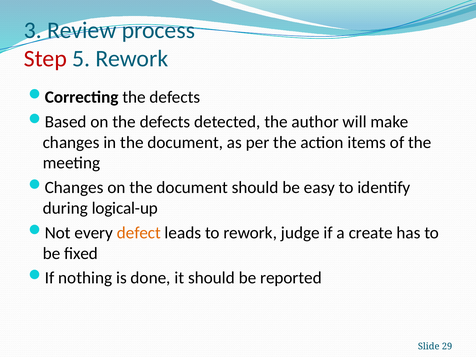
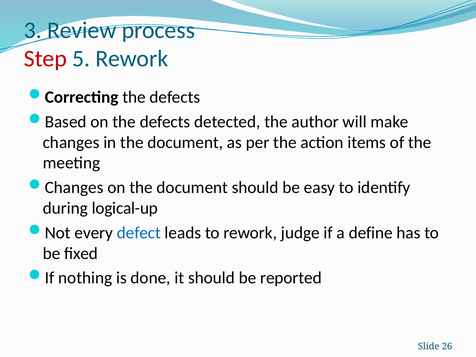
defect colour: orange -> blue (139, 233)
create: create -> define (371, 233)
29: 29 -> 26 (447, 347)
